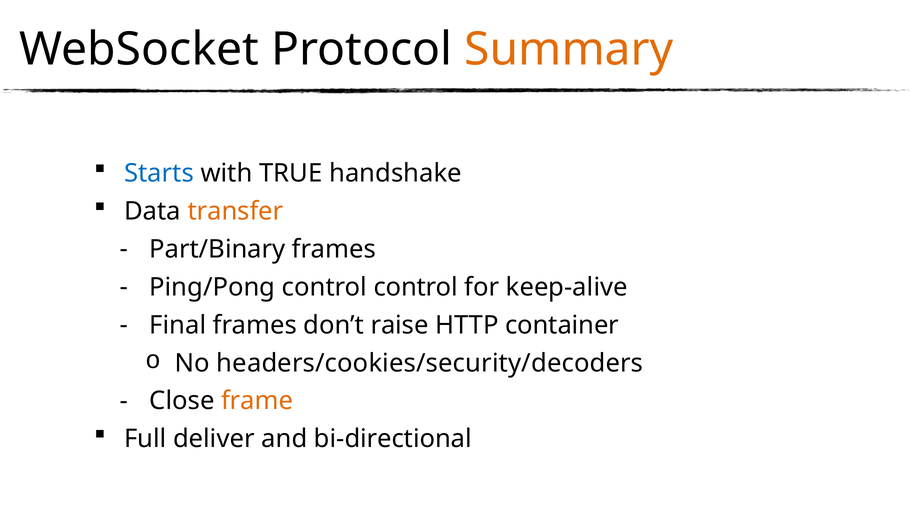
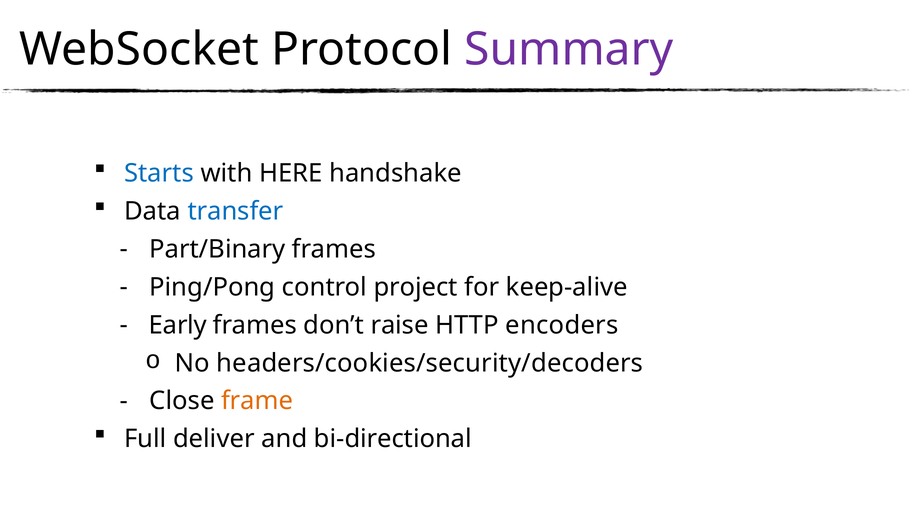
Summary colour: orange -> purple (569, 49)
TRUE: TRUE -> HERE (291, 173)
transfer colour: orange -> blue (235, 211)
control control: control -> project (416, 287)
Final: Final -> Early (178, 325)
container: container -> encoders (562, 325)
